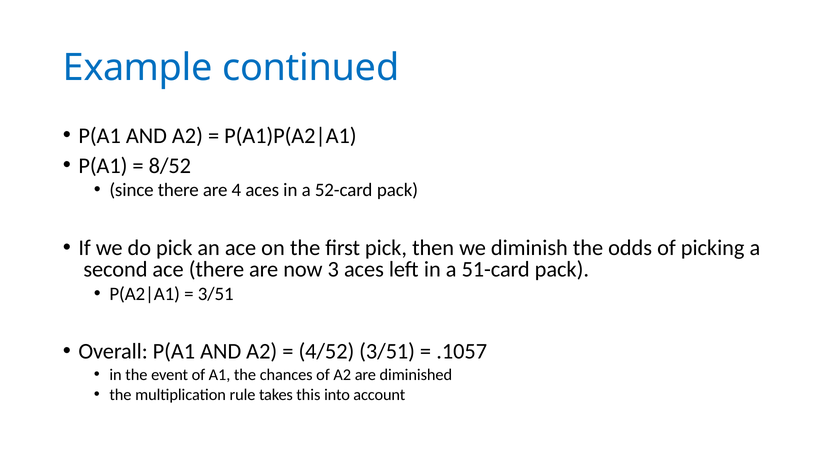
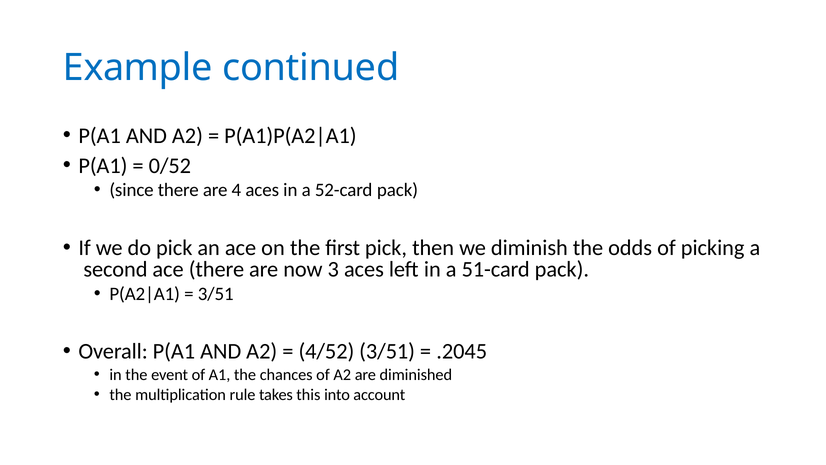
8/52: 8/52 -> 0/52 (170, 166)
.1057: .1057 -> .2045 (462, 351)
